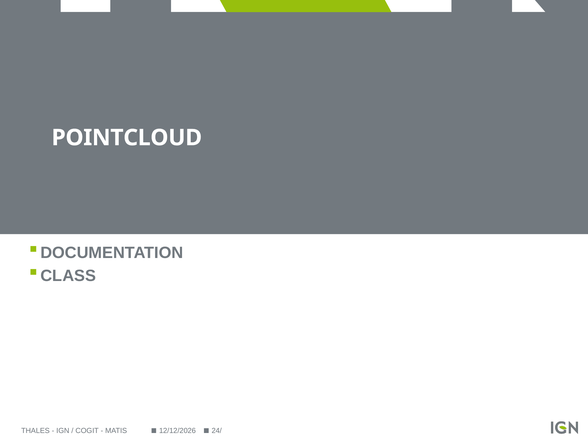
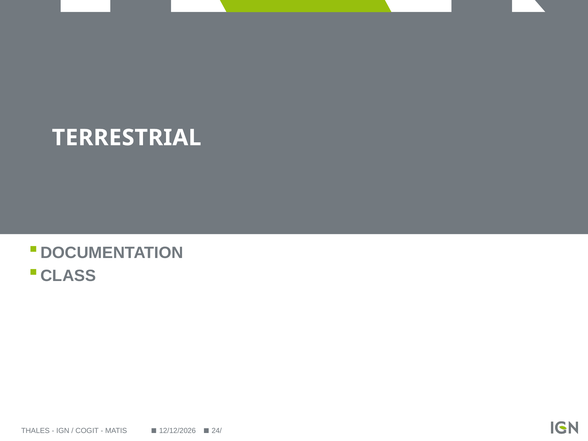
POINTCLOUD: POINTCLOUD -> TERRESTRIAL (127, 138)
